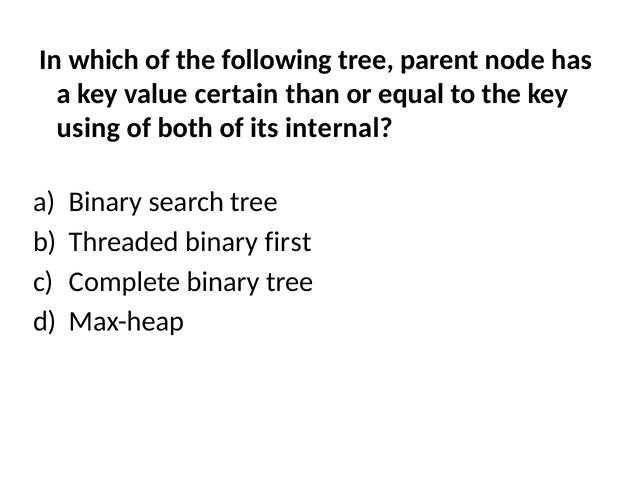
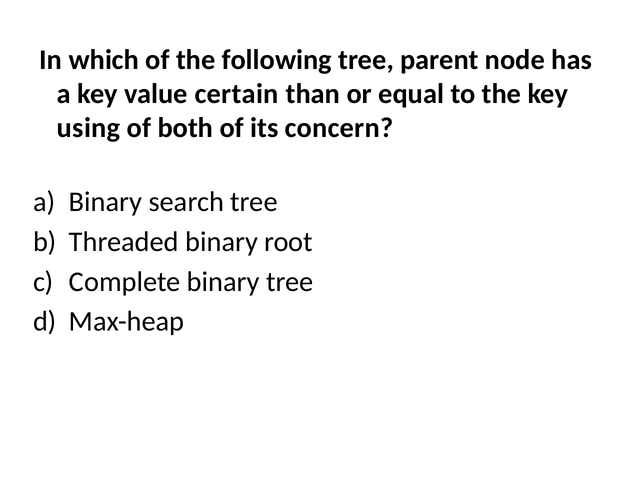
internal: internal -> concern (339, 128)
first: first -> root (288, 241)
